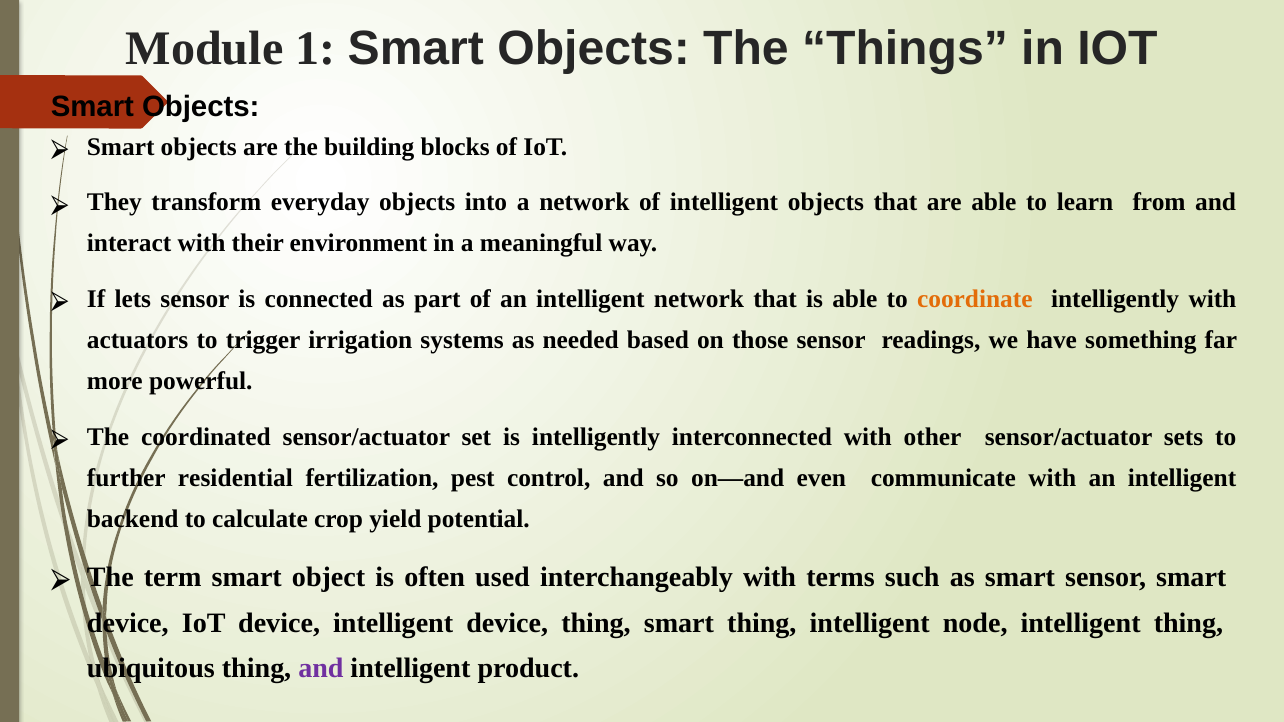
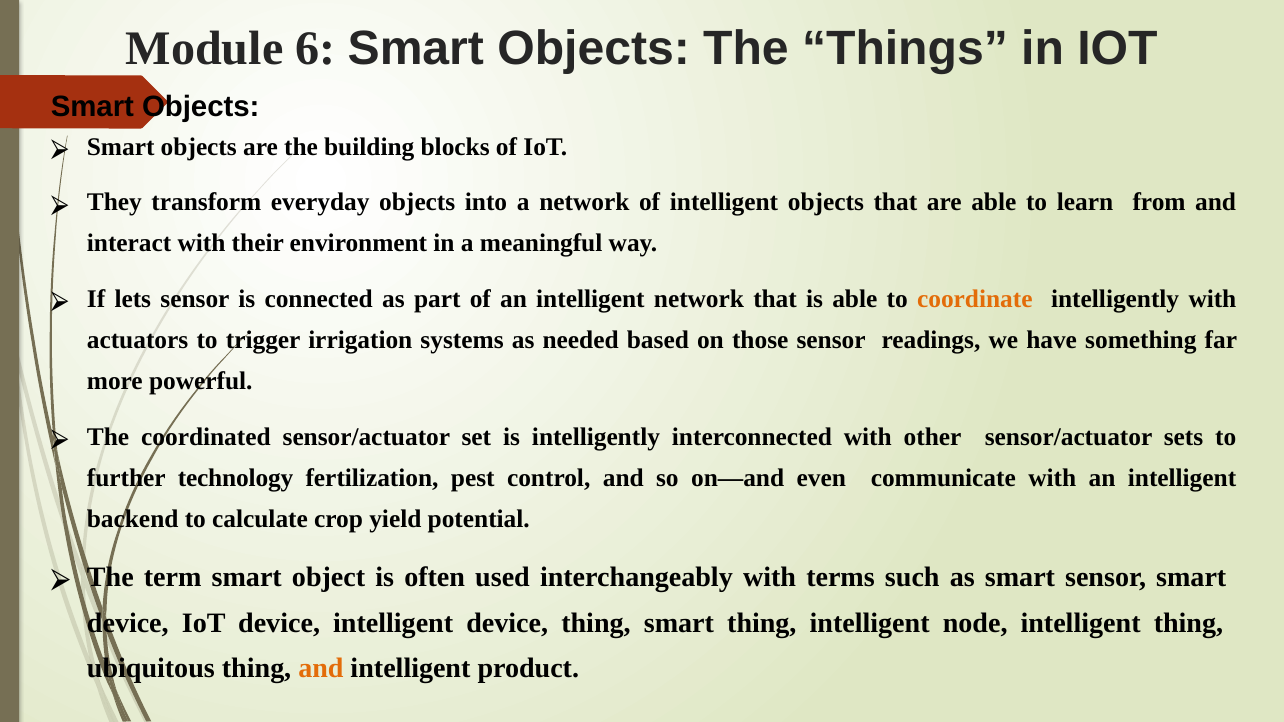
1: 1 -> 6 (316, 49)
residential: residential -> technology (236, 478)
and colour: purple -> orange (321, 669)
